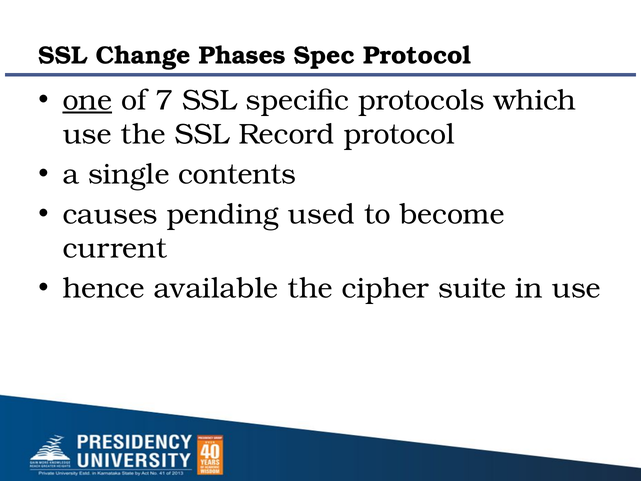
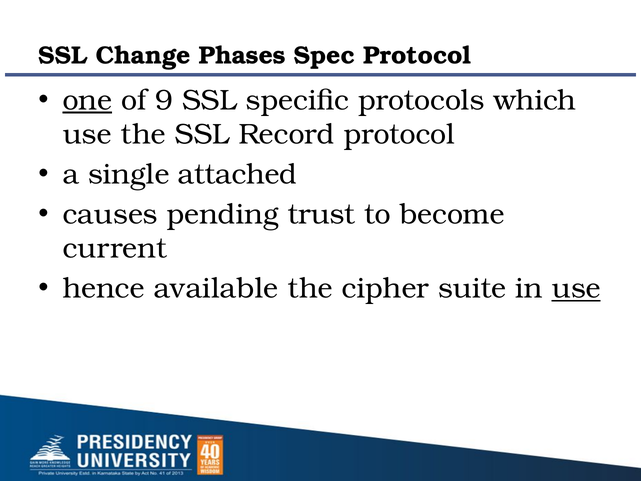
7: 7 -> 9 (164, 100)
contents: contents -> attached (237, 174)
used: used -> trust (321, 214)
use underline: none -> present (576, 288)
